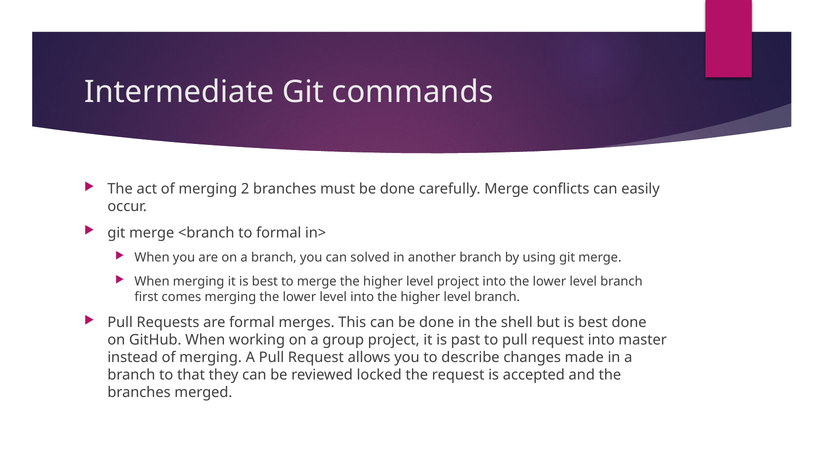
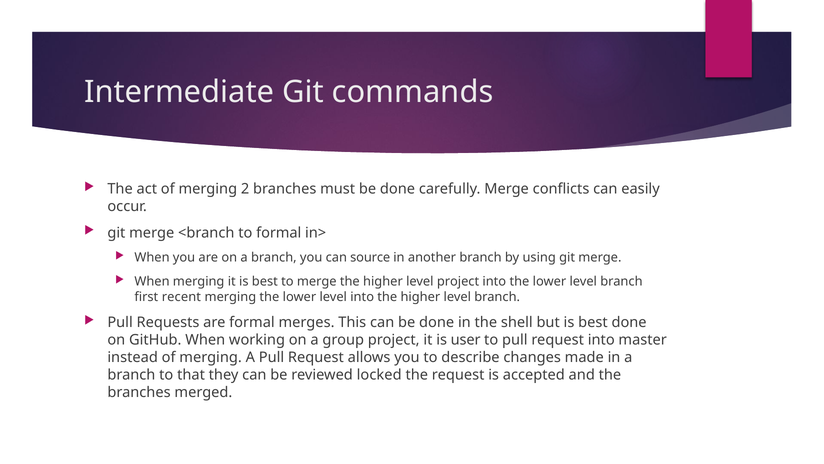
solved: solved -> source (370, 257)
comes: comes -> recent (181, 297)
past: past -> user (466, 340)
